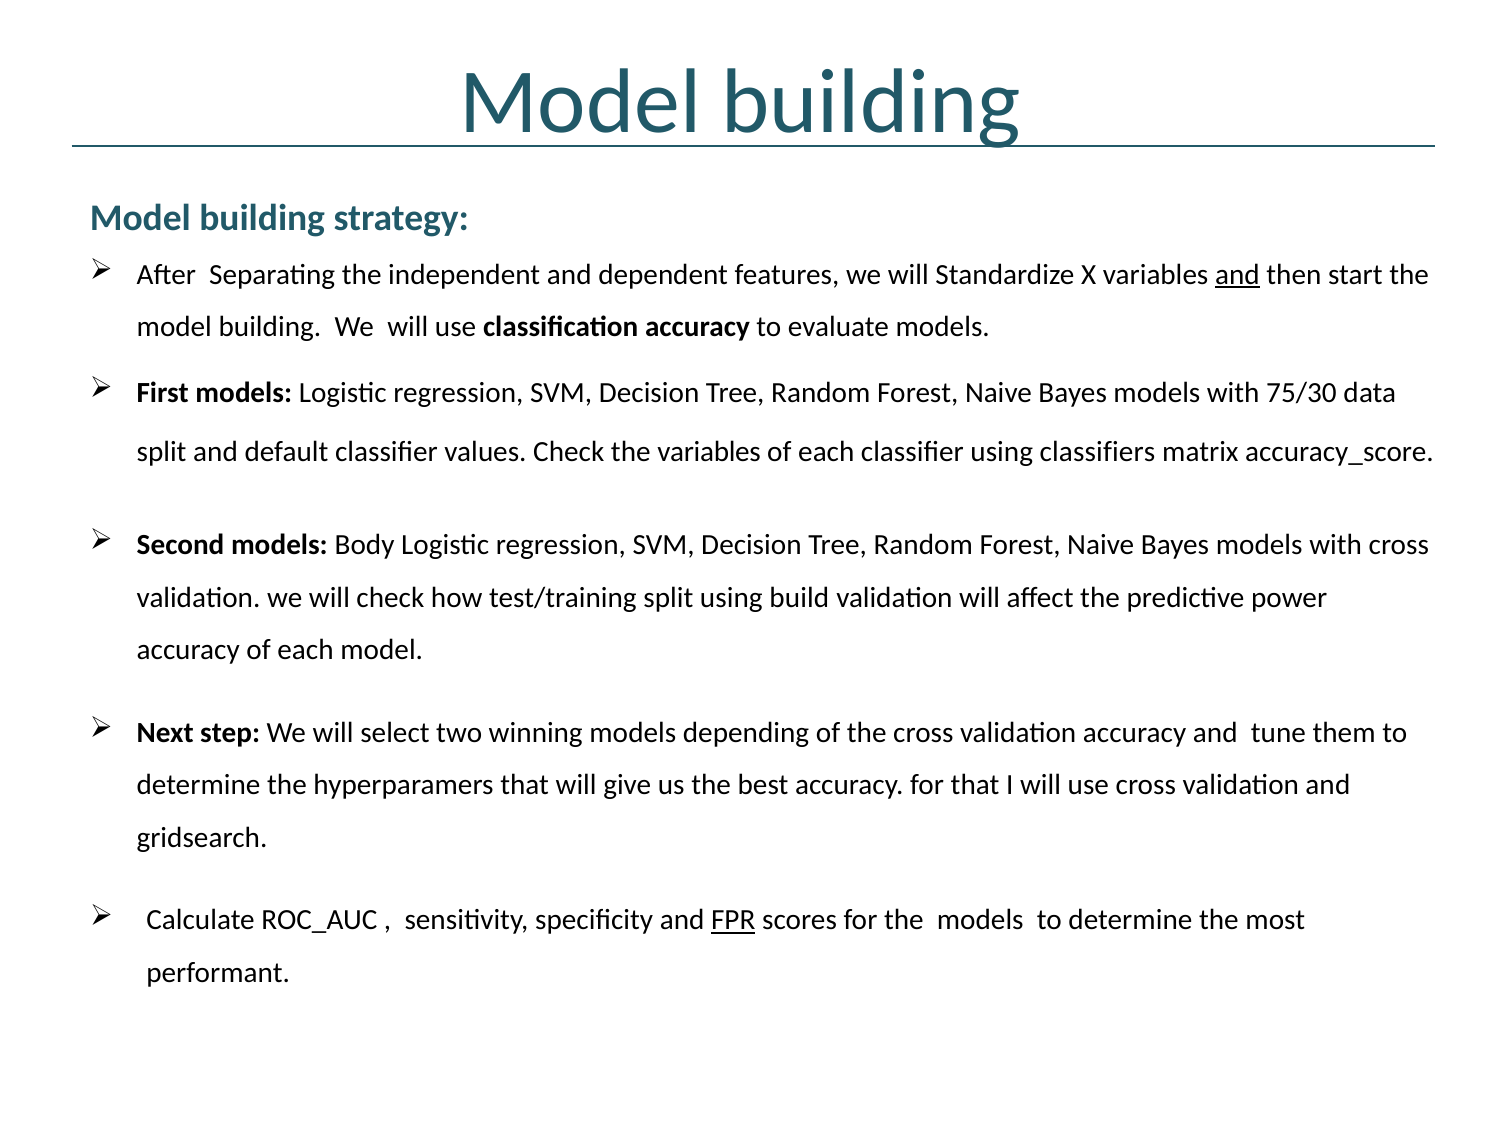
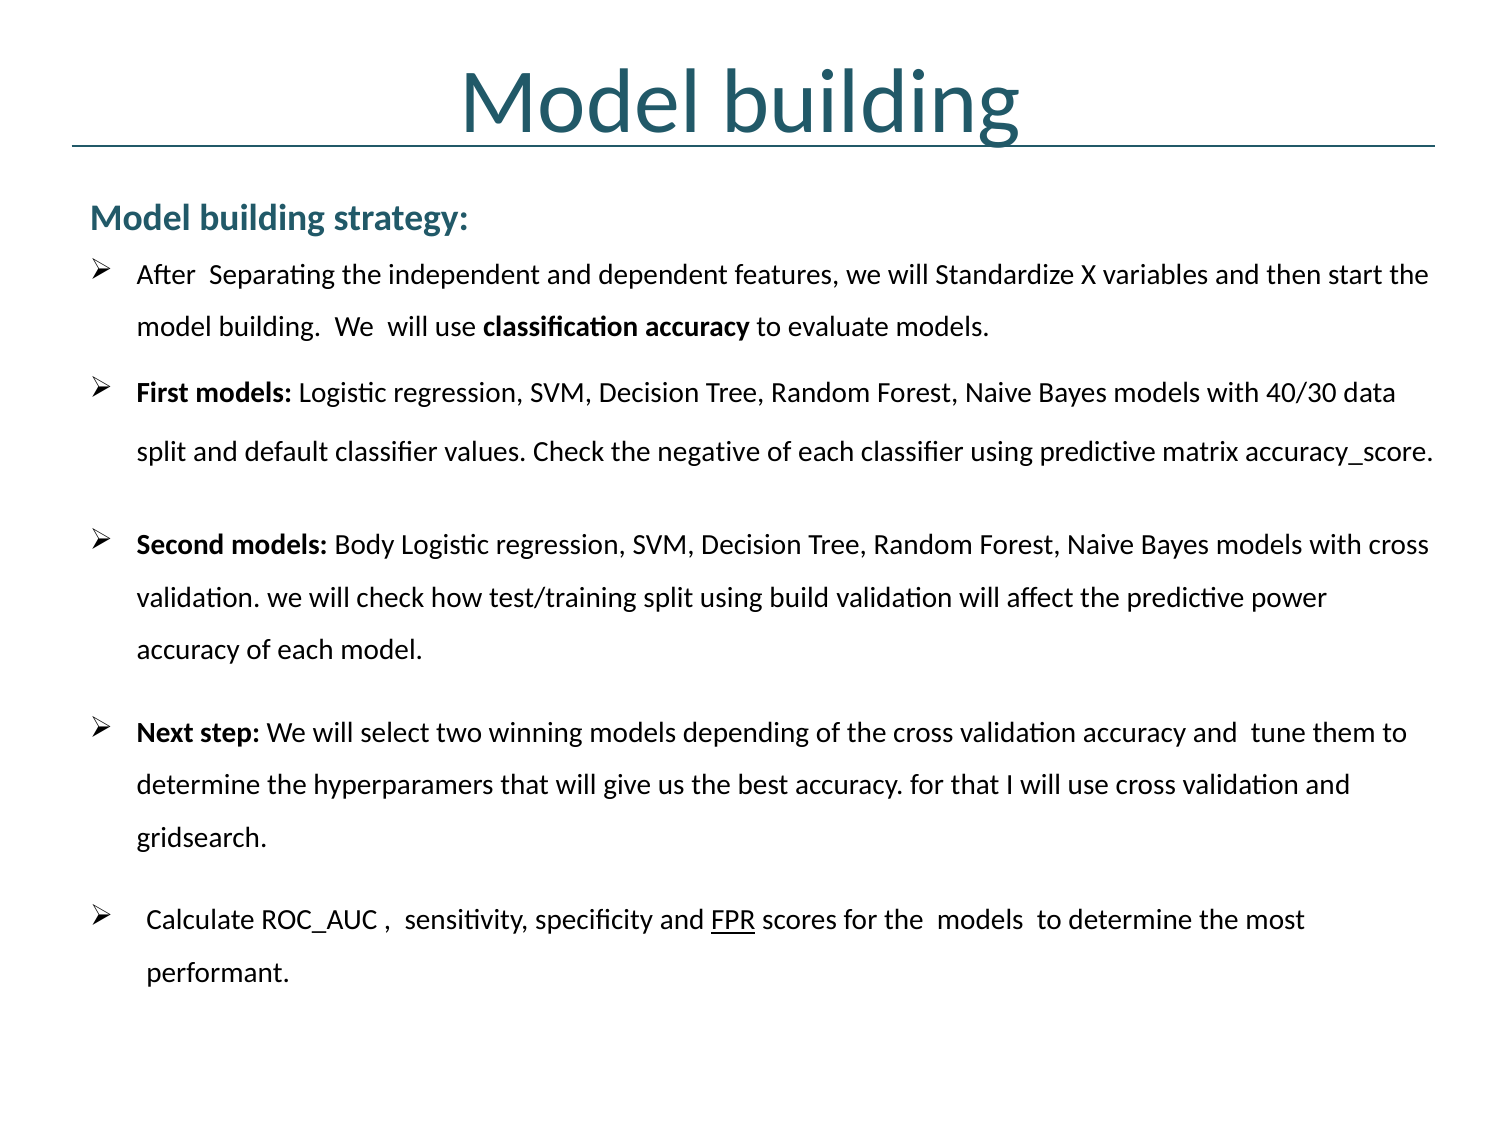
and underline: present -> none (1237, 275)
75/30: 75/30 -> 40/30 (1301, 392)
the variables: variables -> negative (709, 452)
using classifiers: classifiers -> predictive (1098, 452)
